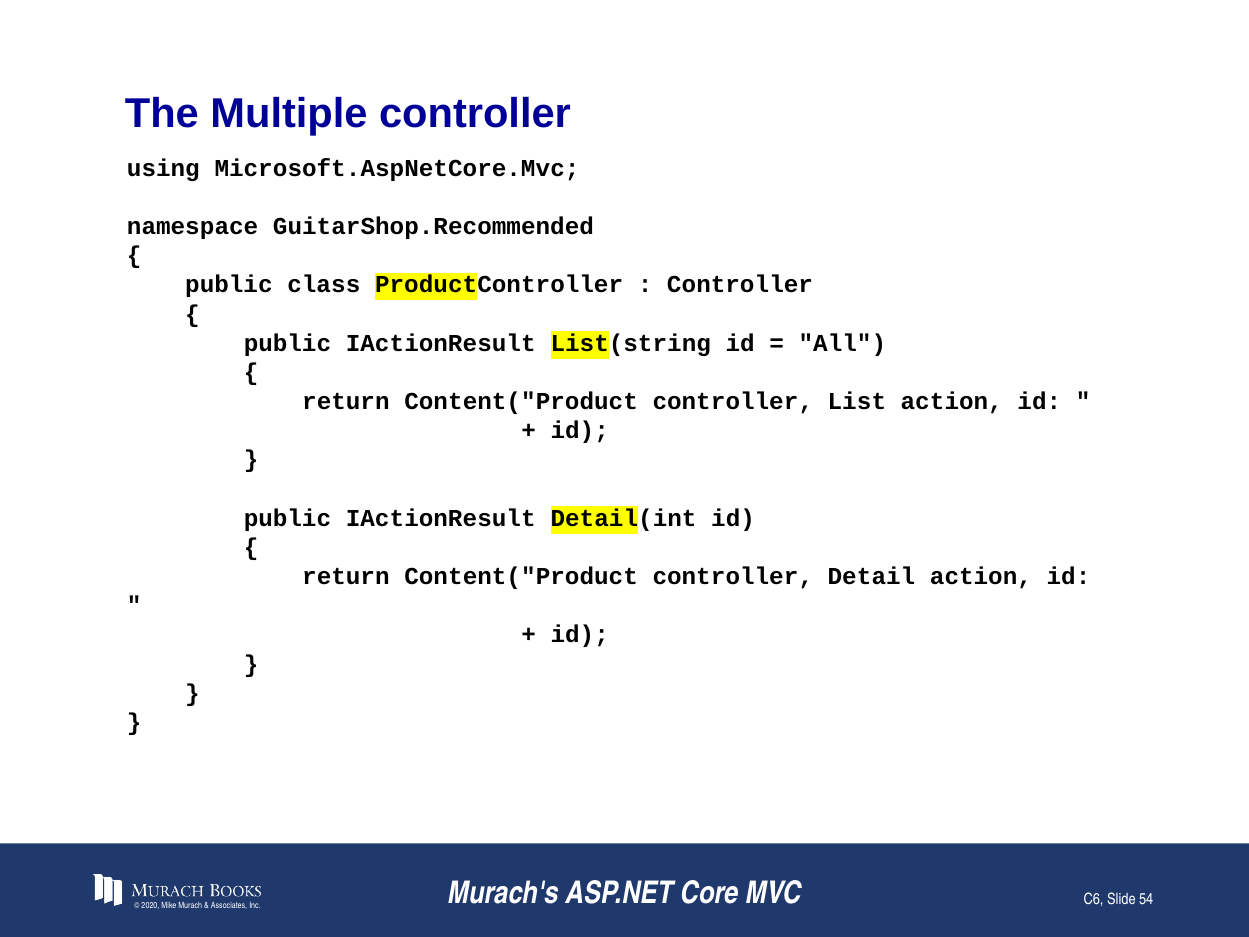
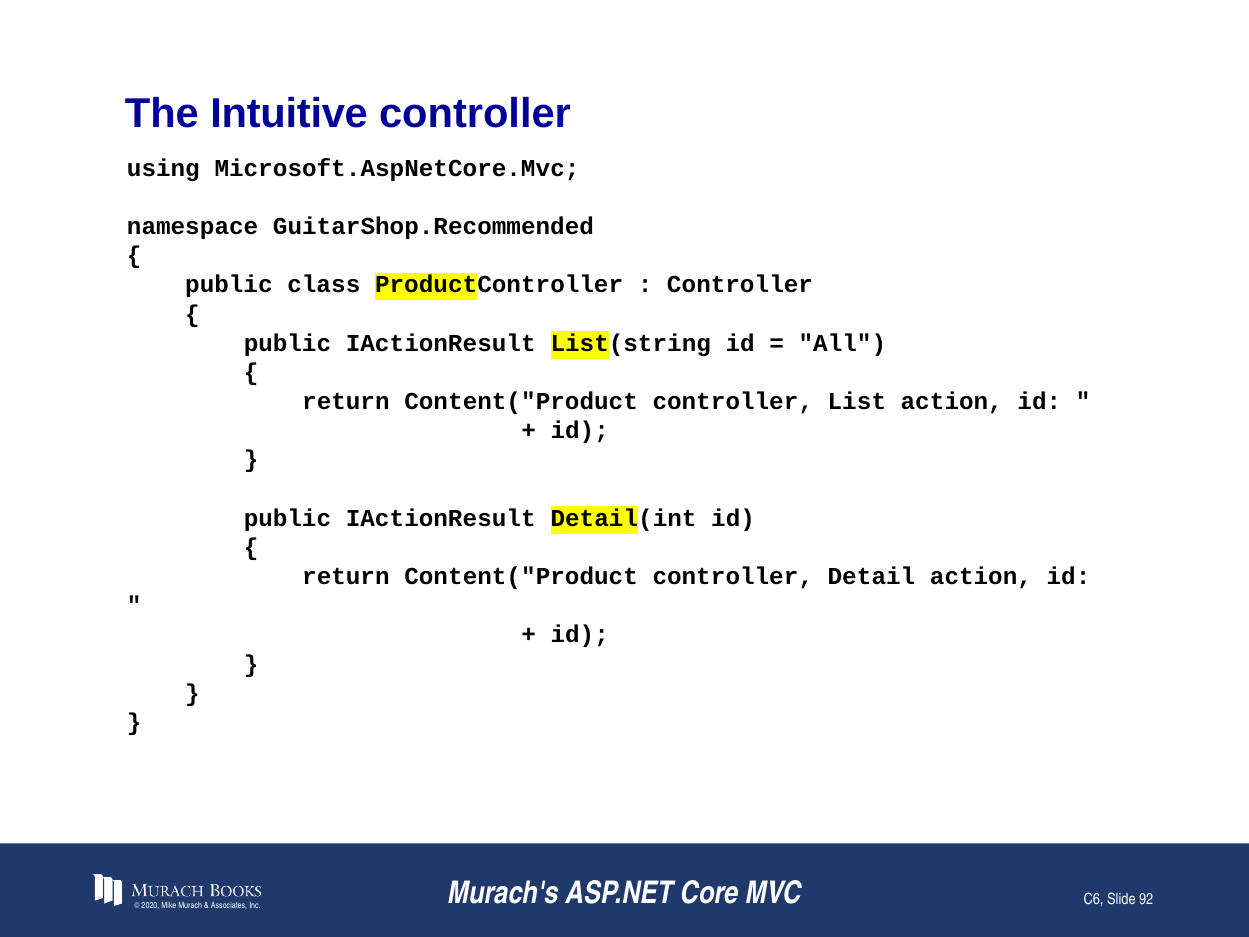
Multiple: Multiple -> Intuitive (289, 113)
54: 54 -> 92 (1146, 899)
